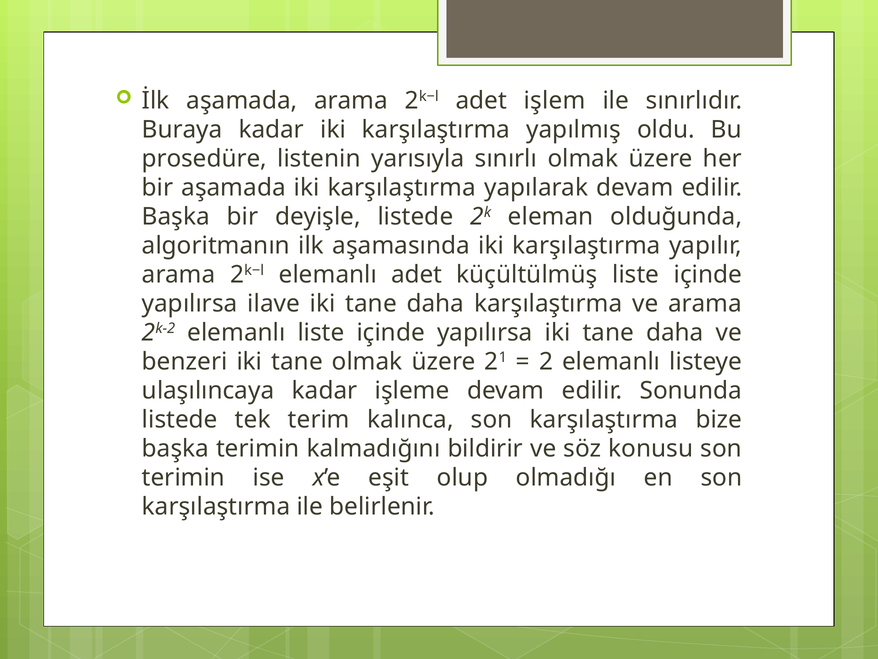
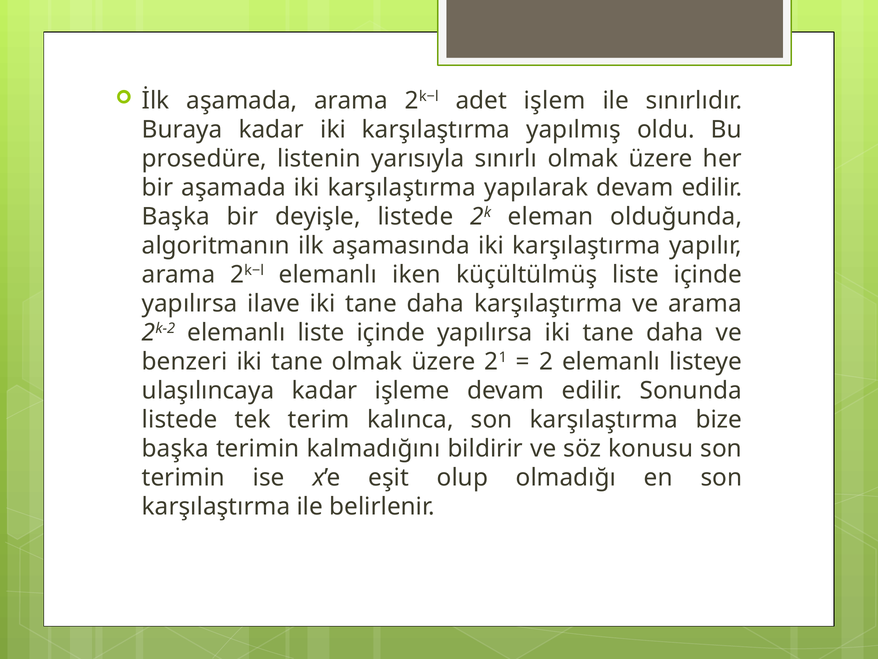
elemanlı adet: adet -> iken (417, 275)
